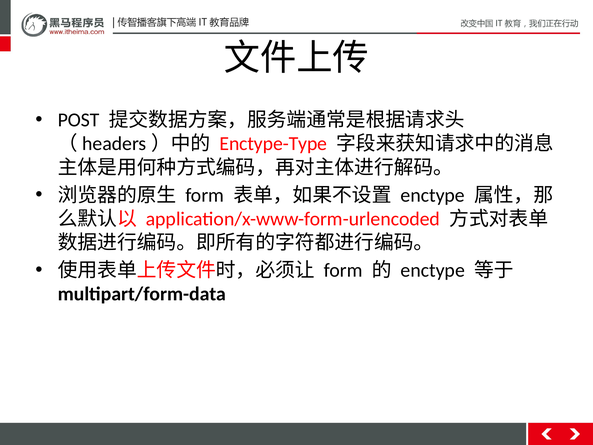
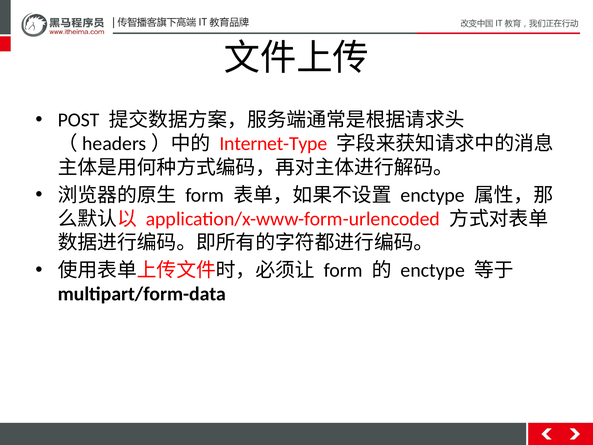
Enctype-Type: Enctype-Type -> Internet-Type (273, 144)
